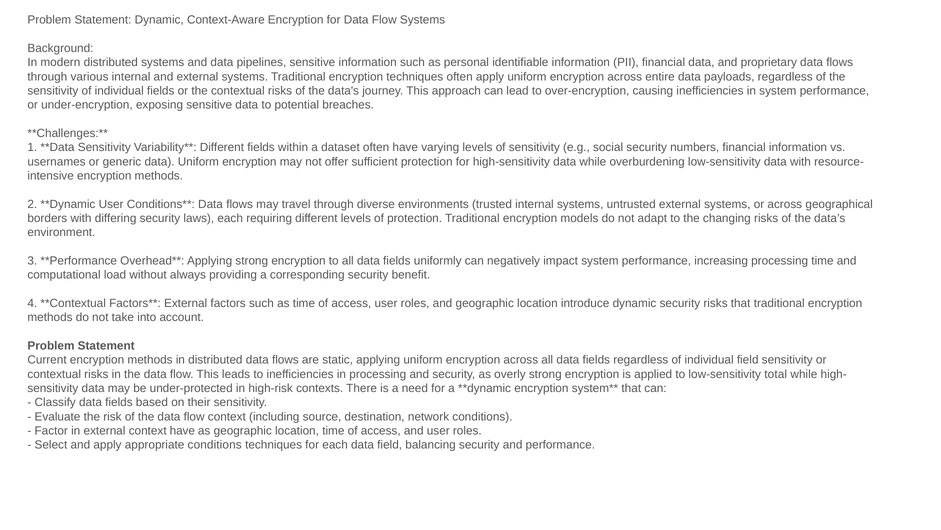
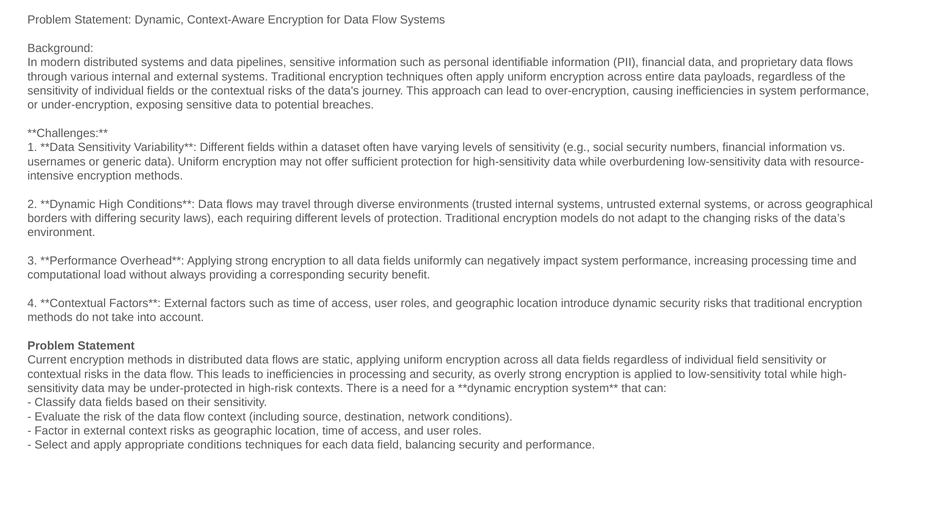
User: User -> High (111, 204)
context have: have -> risks (182, 430)
